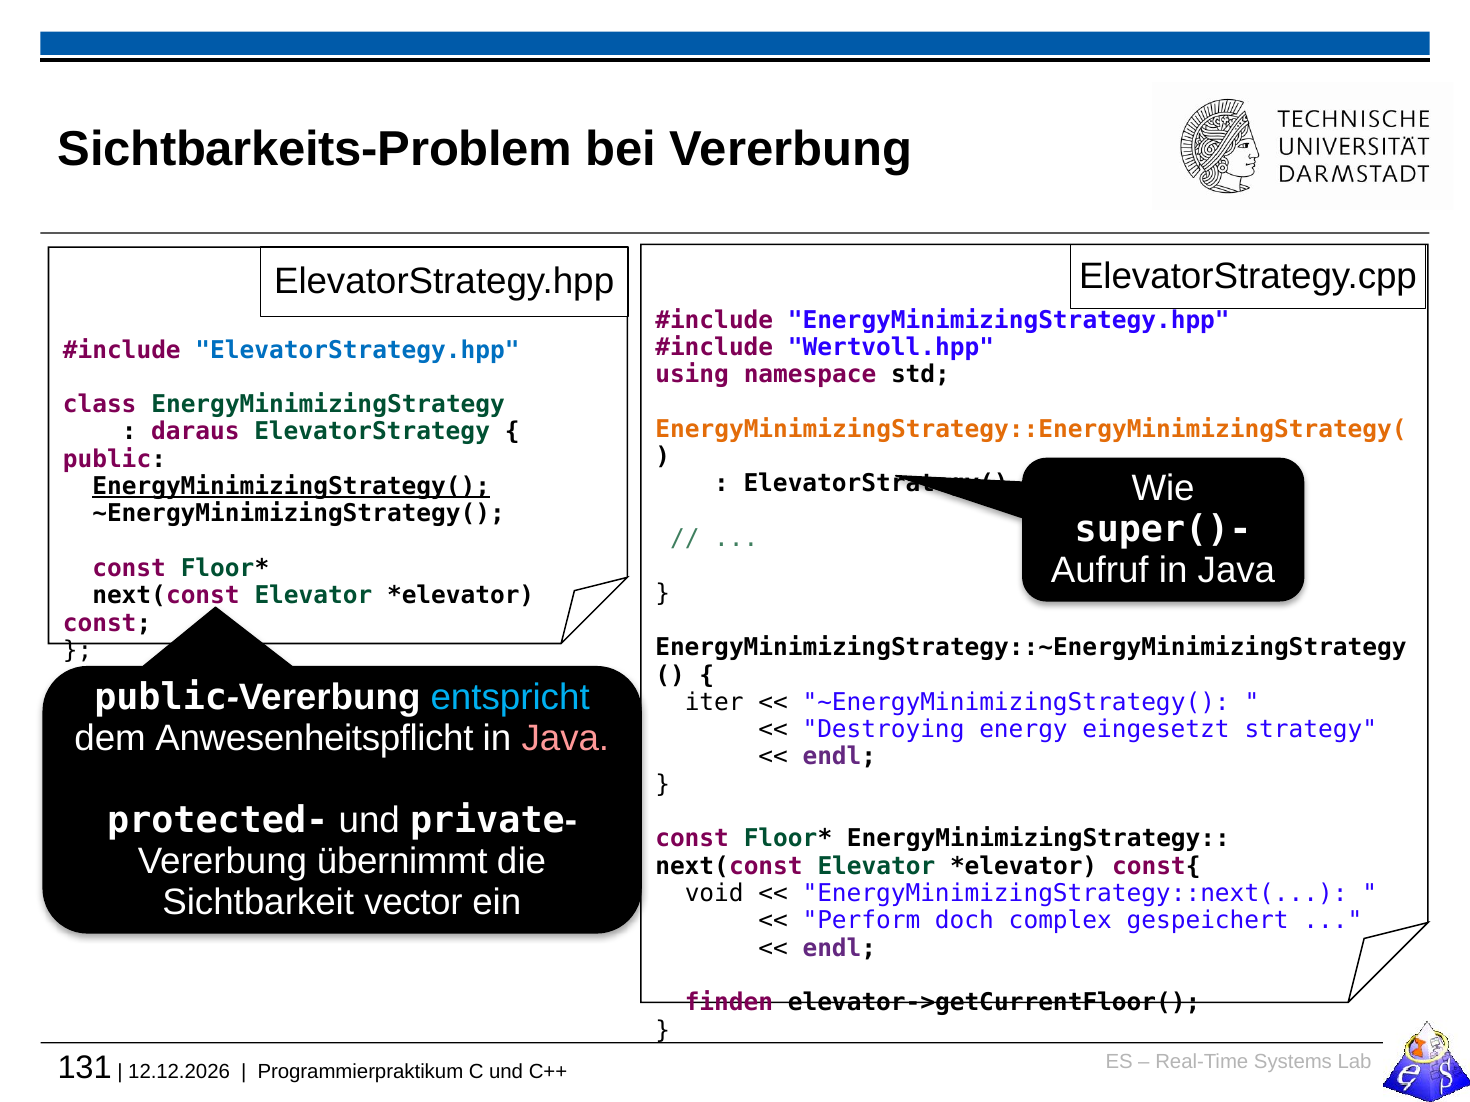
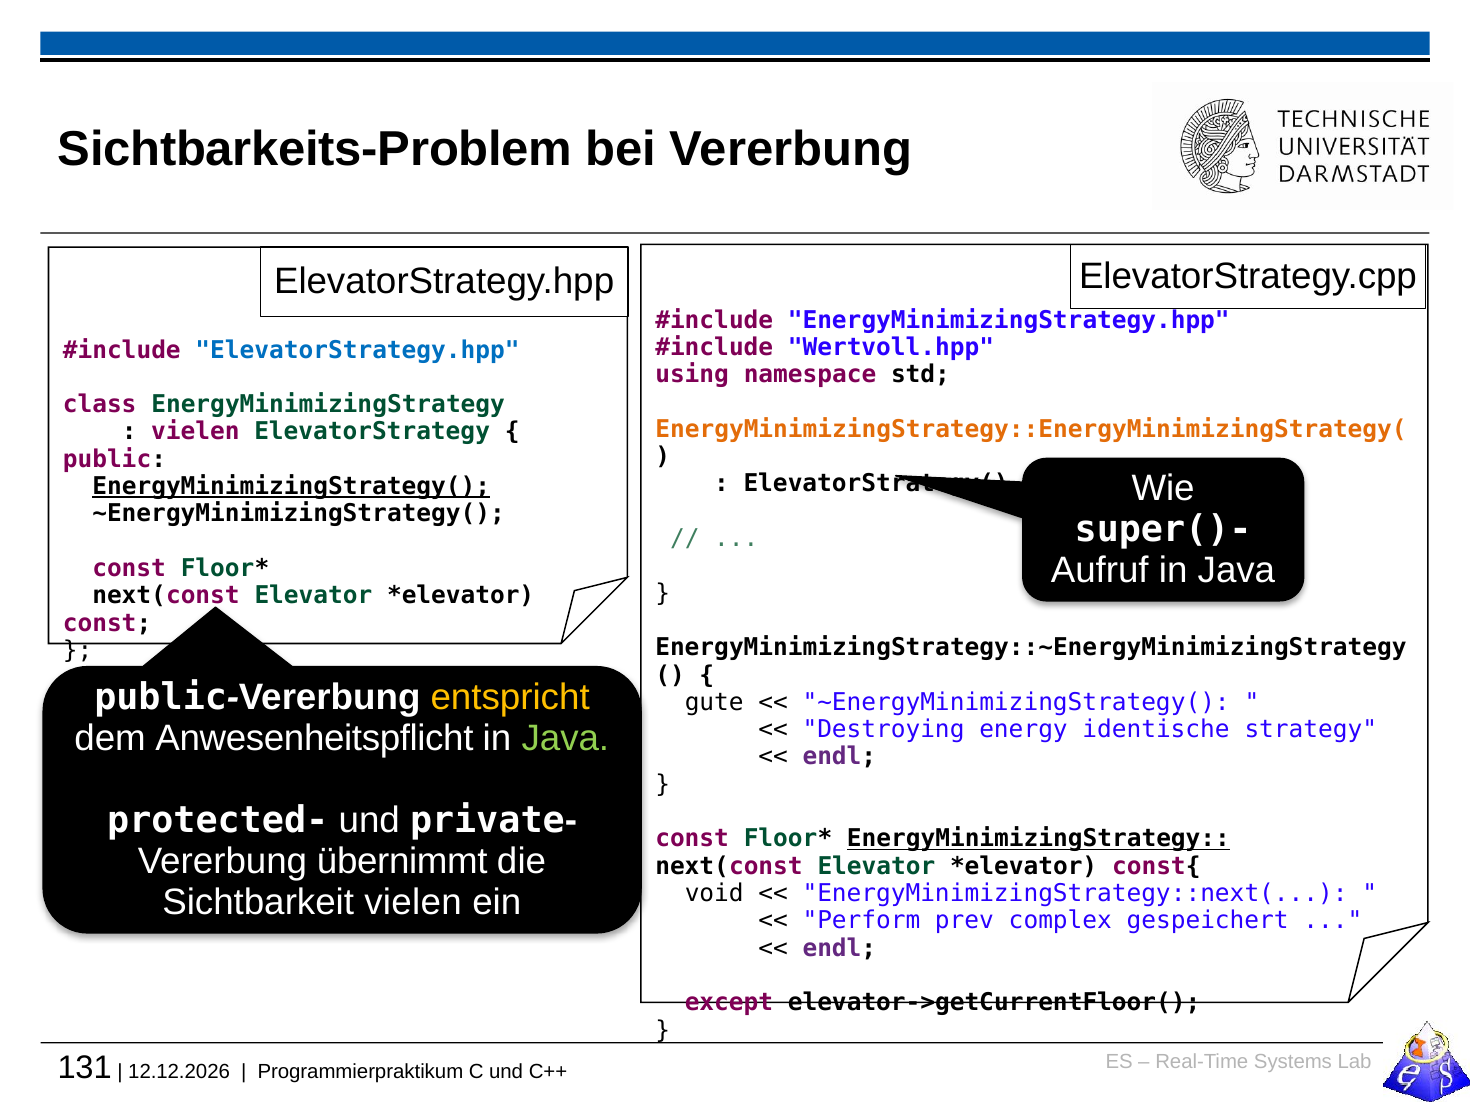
daraus: daraus -> vielen (195, 432)
entspricht colour: light blue -> yellow (510, 698)
iter: iter -> gute (714, 703)
eingesetzt: eingesetzt -> identische (1156, 730)
Java colour: pink -> light green (565, 739)
EnergyMinimizingStrategy underline: none -> present (1038, 839)
Sichtbarkeit vector: vector -> vielen (413, 903)
doch: doch -> prev (964, 921)
finden: finden -> except (729, 1003)
